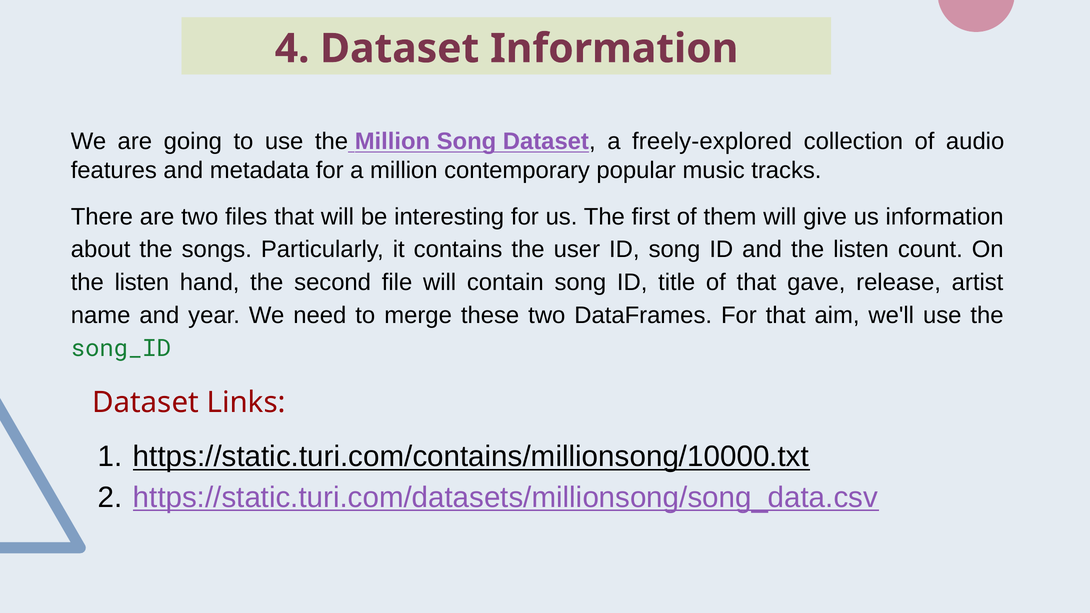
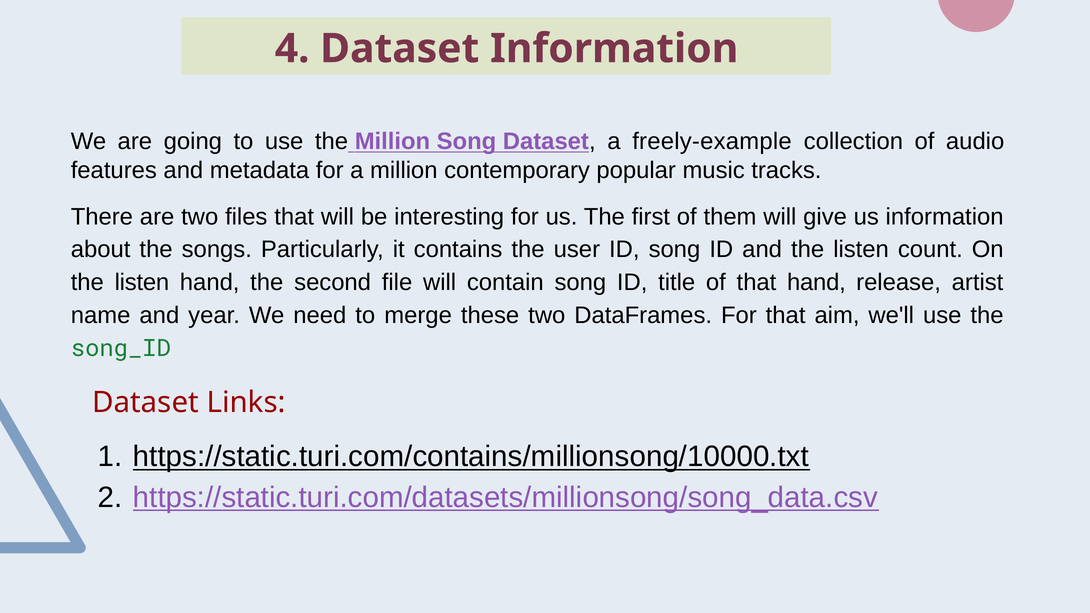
freely-explored: freely-explored -> freely-example (712, 142)
that gave: gave -> hand (816, 283)
